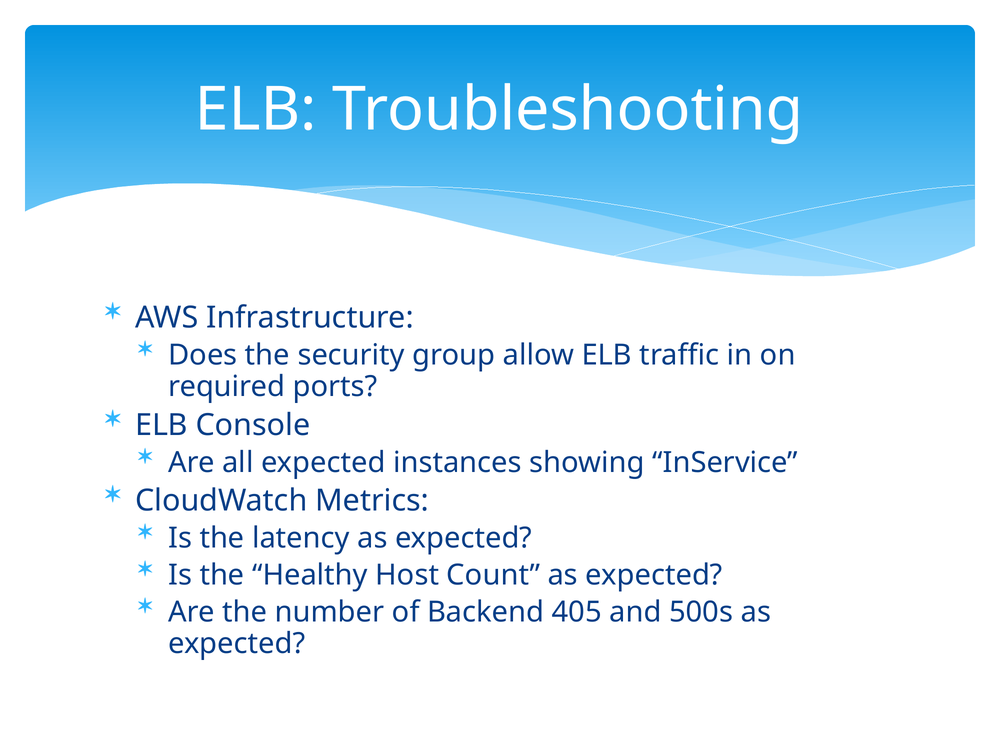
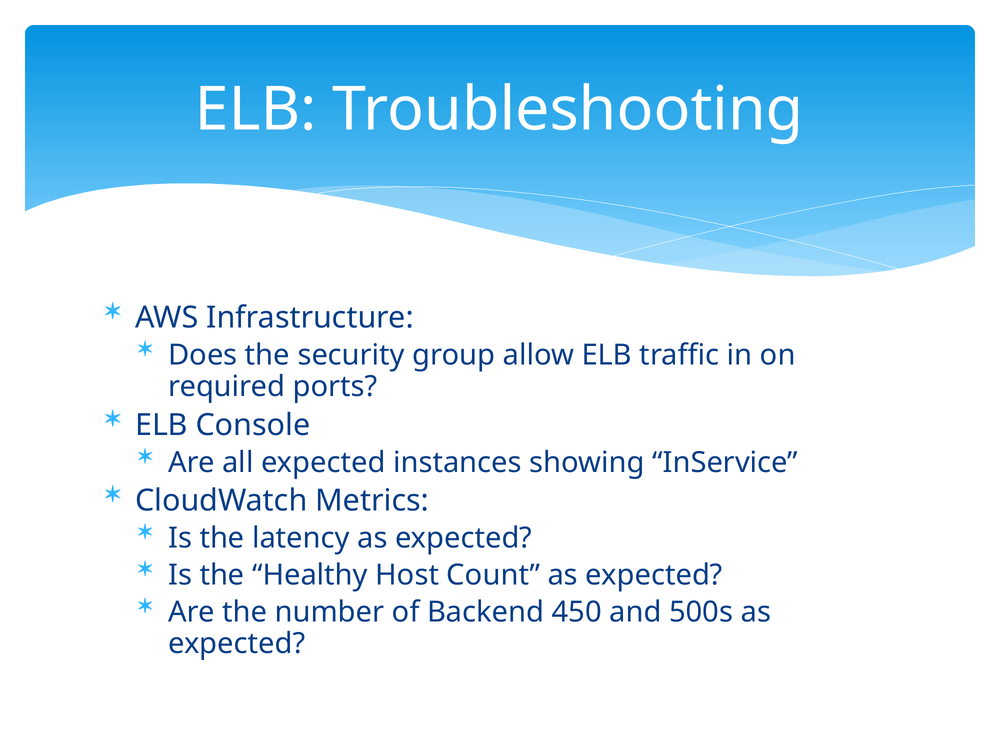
405: 405 -> 450 (577, 612)
